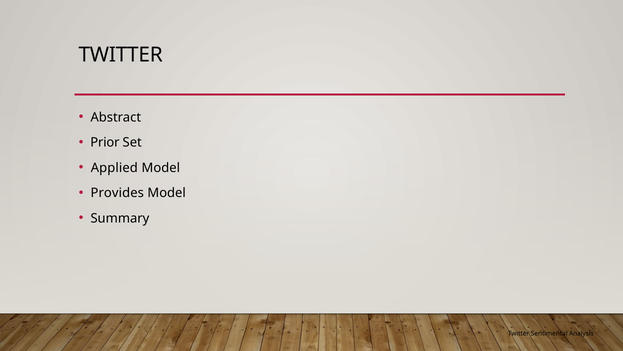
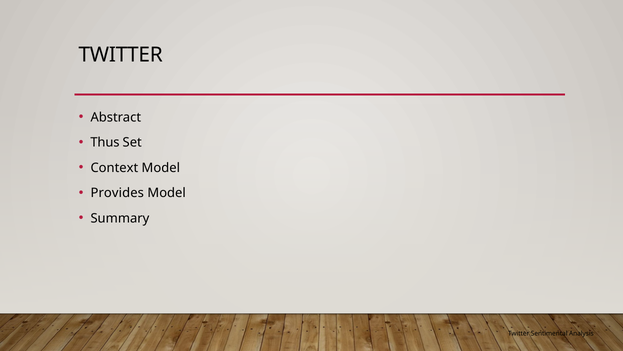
Prior: Prior -> Thus (105, 142)
Applied: Applied -> Context (114, 168)
